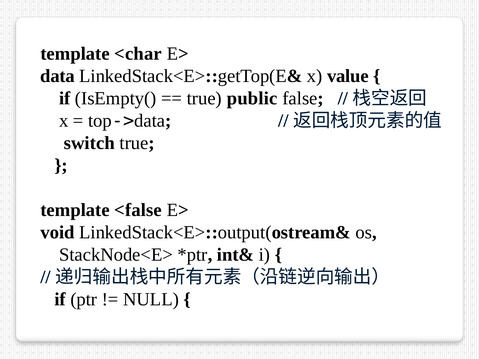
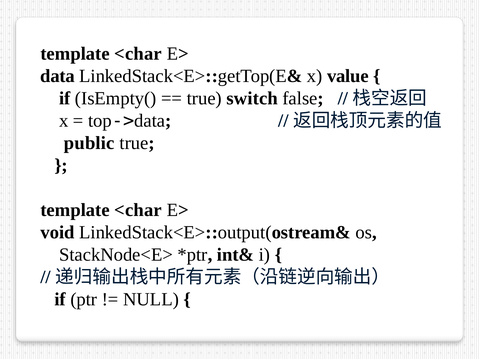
public: public -> switch (252, 98)
switch: switch -> public (89, 143)
<false: <false -> <char (138, 210)
